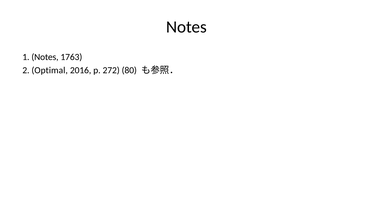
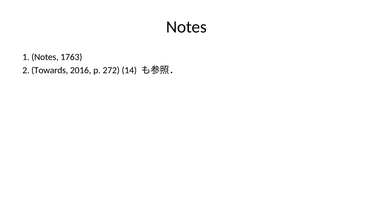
Optimal: Optimal -> Towards (50, 70)
80: 80 -> 14 (129, 70)
